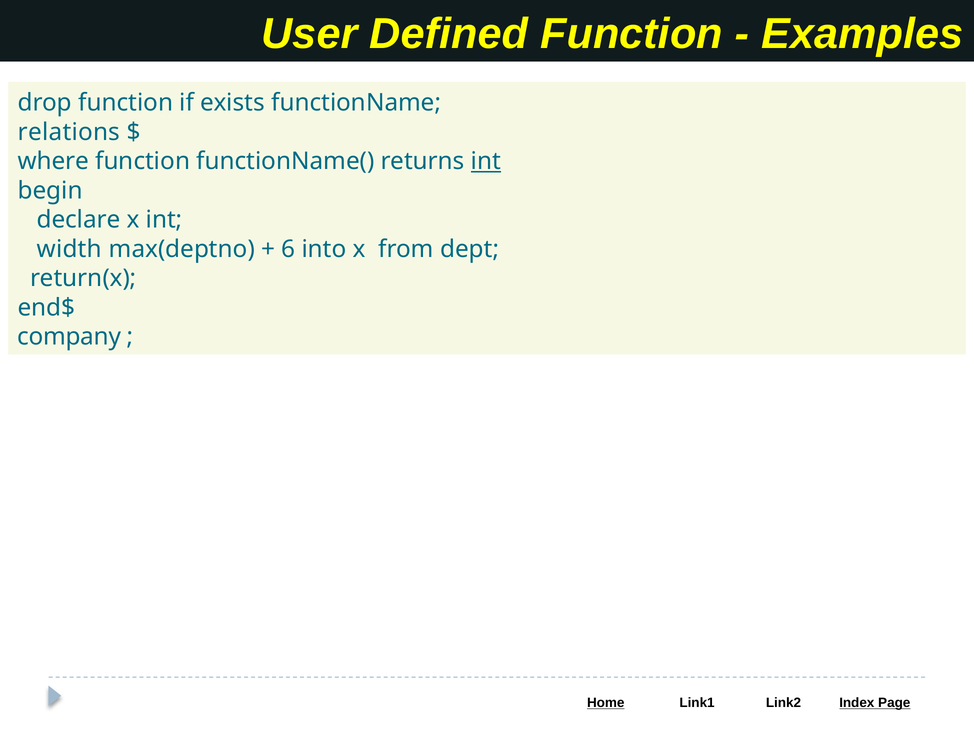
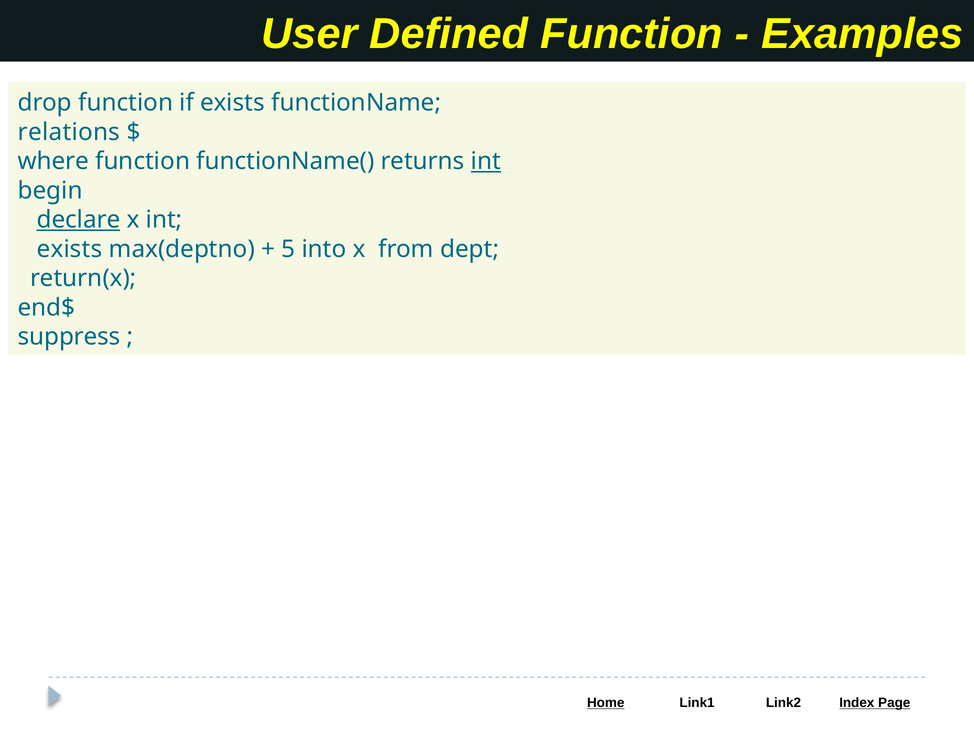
declare underline: none -> present (79, 220)
width: width -> exists (69, 249)
6: 6 -> 5 (288, 249)
company: company -> suppress (69, 337)
